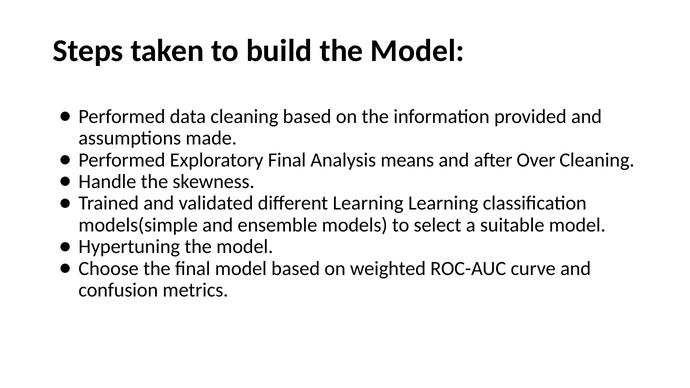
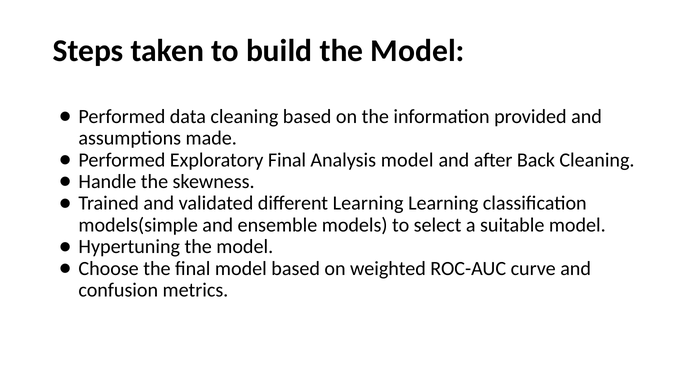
Analysis means: means -> model (407, 160)
Over: Over -> Back (536, 160)
